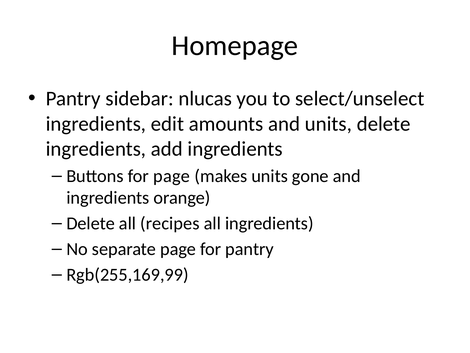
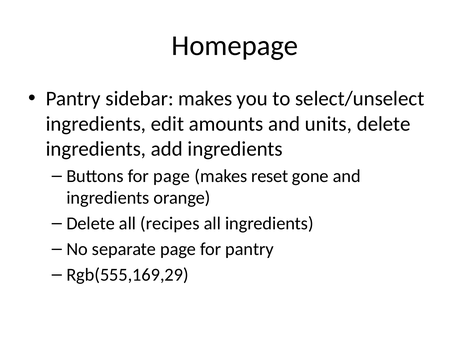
sidebar nlucas: nlucas -> makes (205, 99)
makes units: units -> reset (270, 176)
Rgb(255,169,99: Rgb(255,169,99 -> Rgb(555,169,29 (128, 275)
